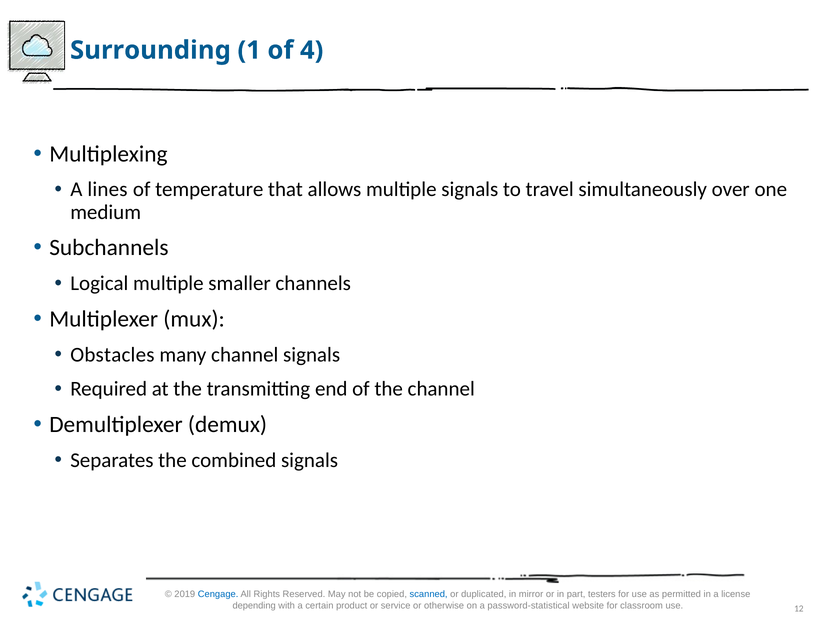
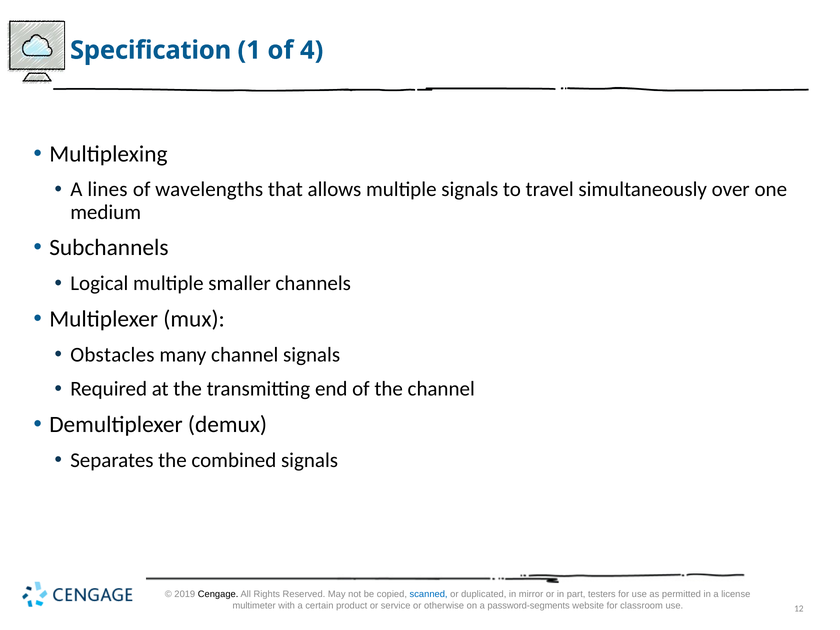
Surrounding: Surrounding -> Specification (151, 50)
temperature: temperature -> wavelengths (209, 189)
Cengage colour: blue -> black (218, 594)
depending: depending -> multimeter (254, 605)
password-statistical: password-statistical -> password-segments (529, 605)
